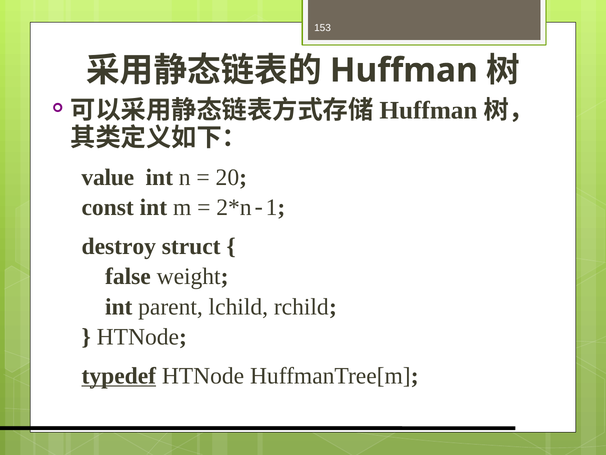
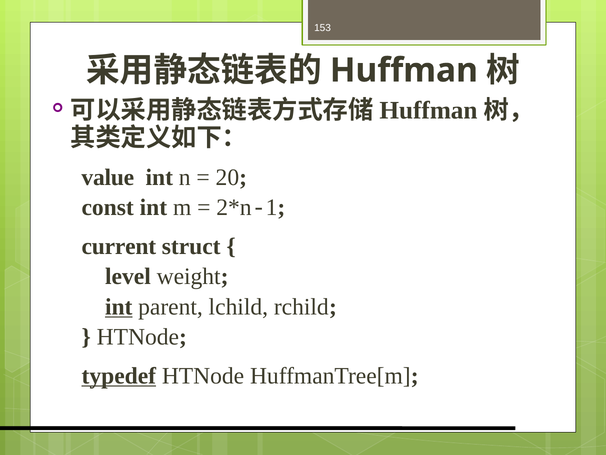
destroy: destroy -> current (119, 246)
false: false -> level (128, 276)
int underline: none -> present (119, 307)
